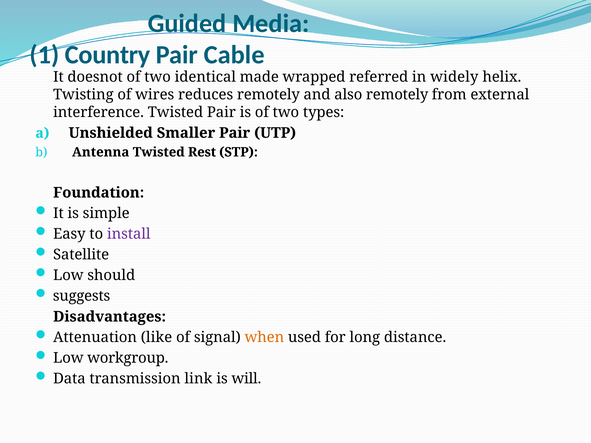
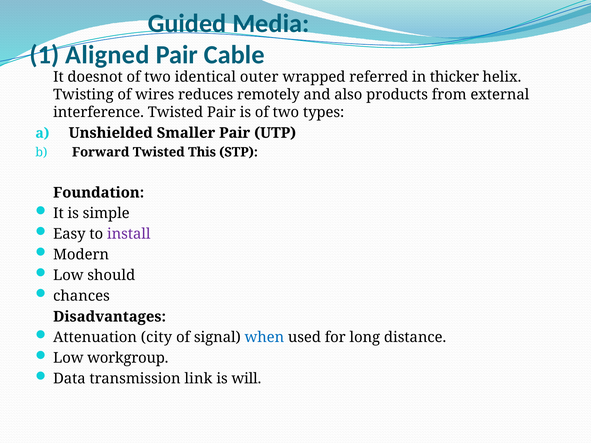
Country: Country -> Aligned (107, 55)
made: made -> outer (259, 77)
widely: widely -> thicker (454, 77)
also remotely: remotely -> products (397, 95)
Antenna: Antenna -> Forward (101, 152)
Rest: Rest -> This (202, 152)
Satellite: Satellite -> Modern (81, 255)
suggests: suggests -> chances (81, 296)
like: like -> city (156, 338)
when colour: orange -> blue (264, 338)
